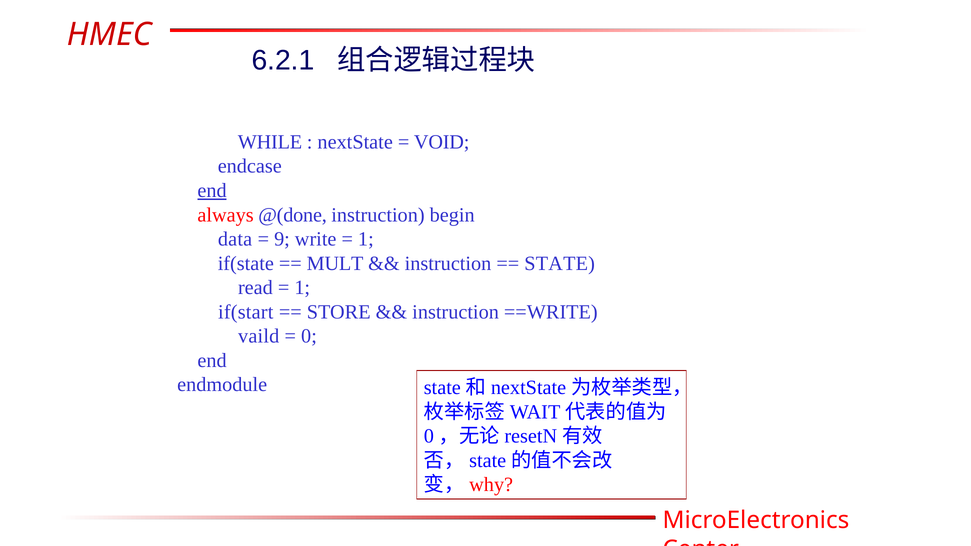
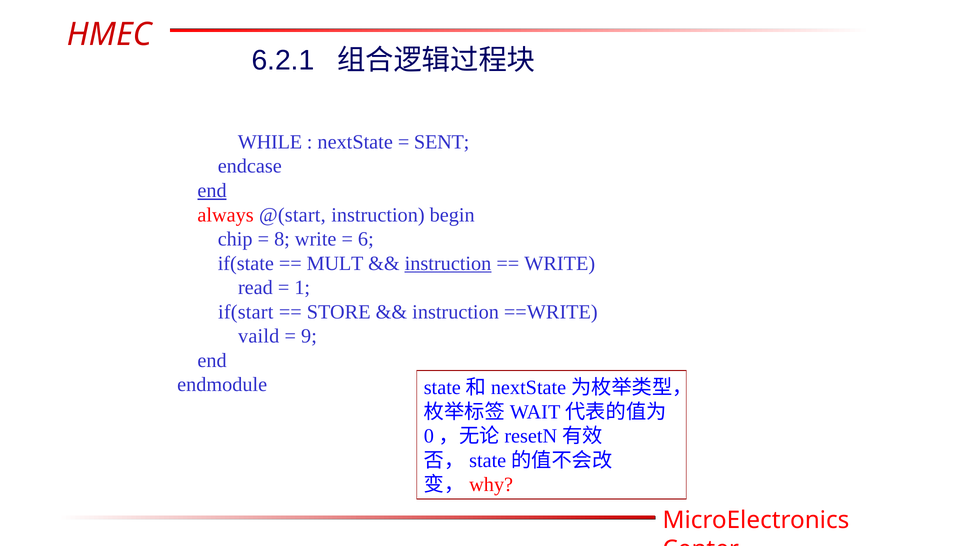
VOID: VOID -> SENT (442, 142)
@(done: @(done -> @(start (292, 215)
data: data -> chip (235, 239)
9: 9 -> 8 (282, 239)
1: 1 -> 6 (366, 239)
instruction underline: none -> present (448, 263)
STATE: STATE -> WRITE (560, 263)
0: 0 -> 9 (309, 336)
